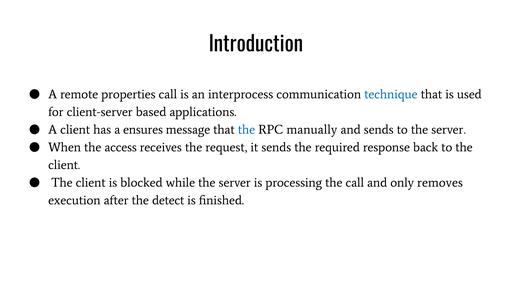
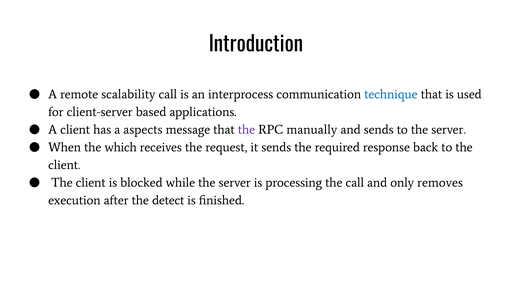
properties: properties -> scalability (128, 94)
ensures: ensures -> aspects (143, 130)
the colour: blue -> purple (246, 130)
access: access -> which (121, 147)
